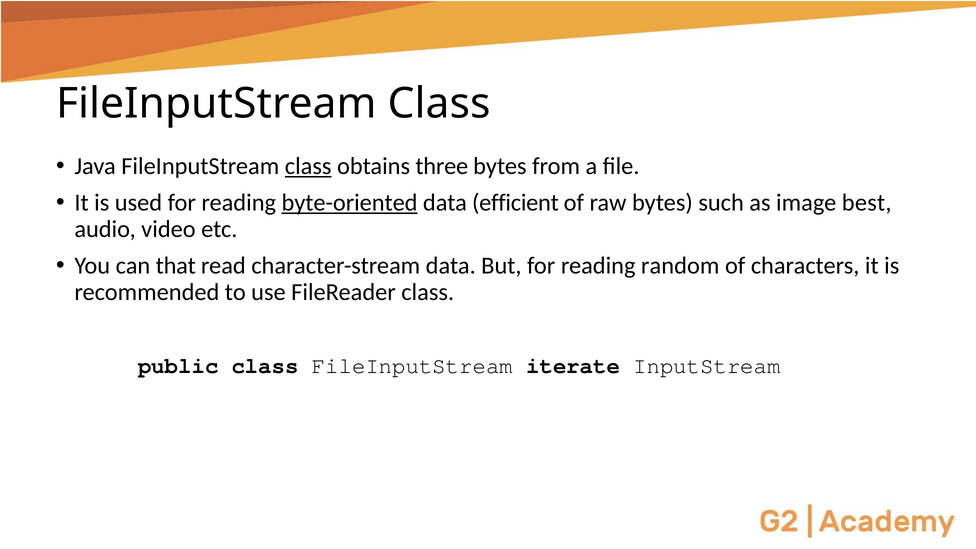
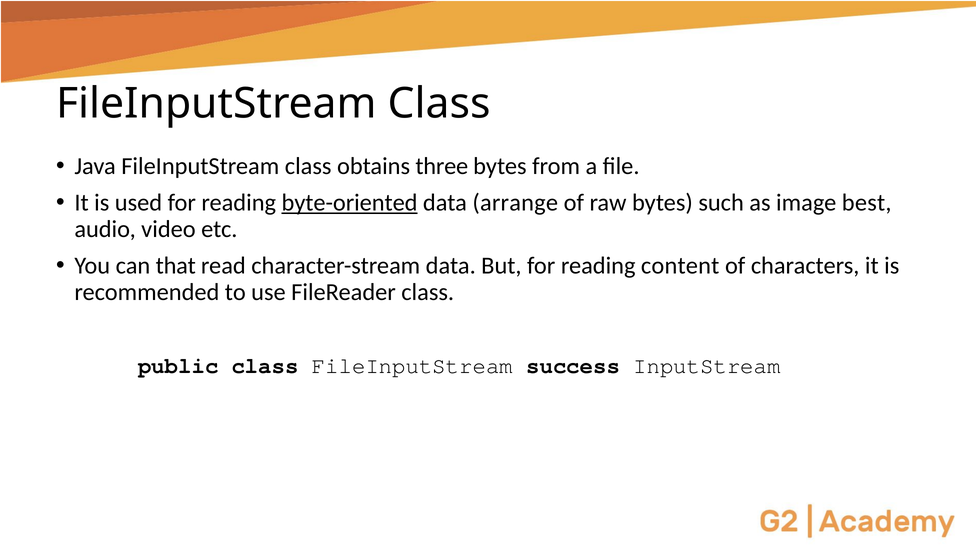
class underline: present -> none (308, 166)
efficient: efficient -> arrange (515, 203)
random: random -> content (680, 266)
iterate: iterate -> success (573, 366)
